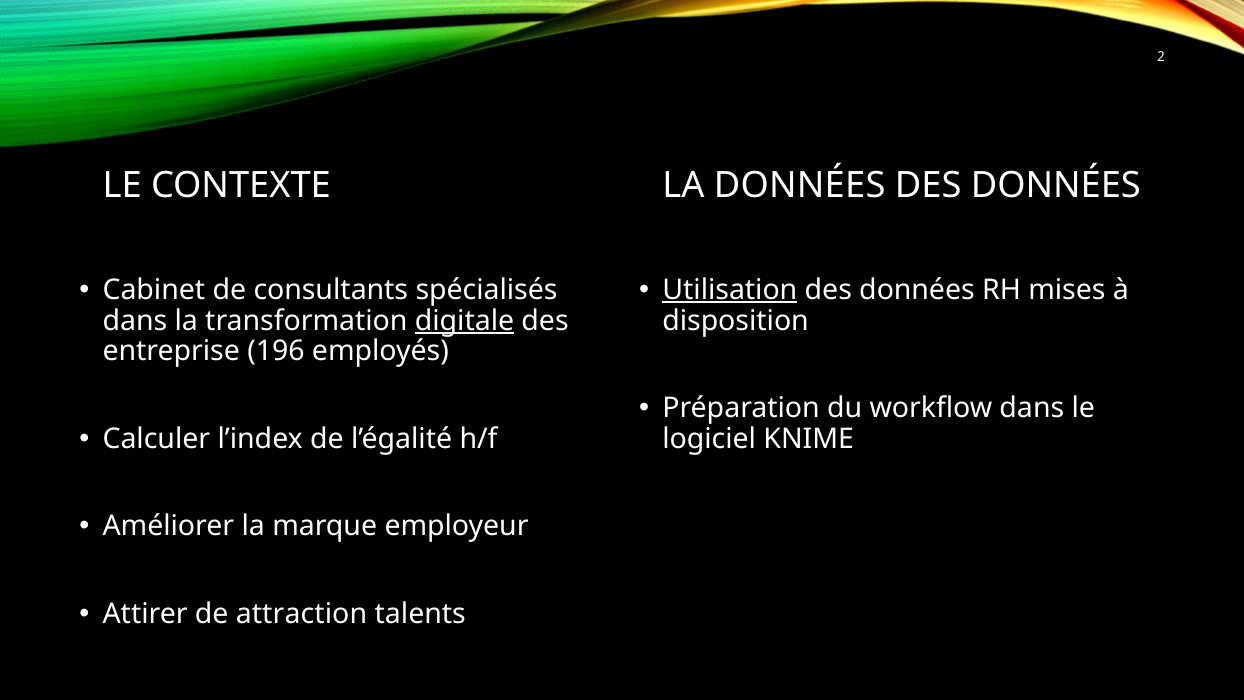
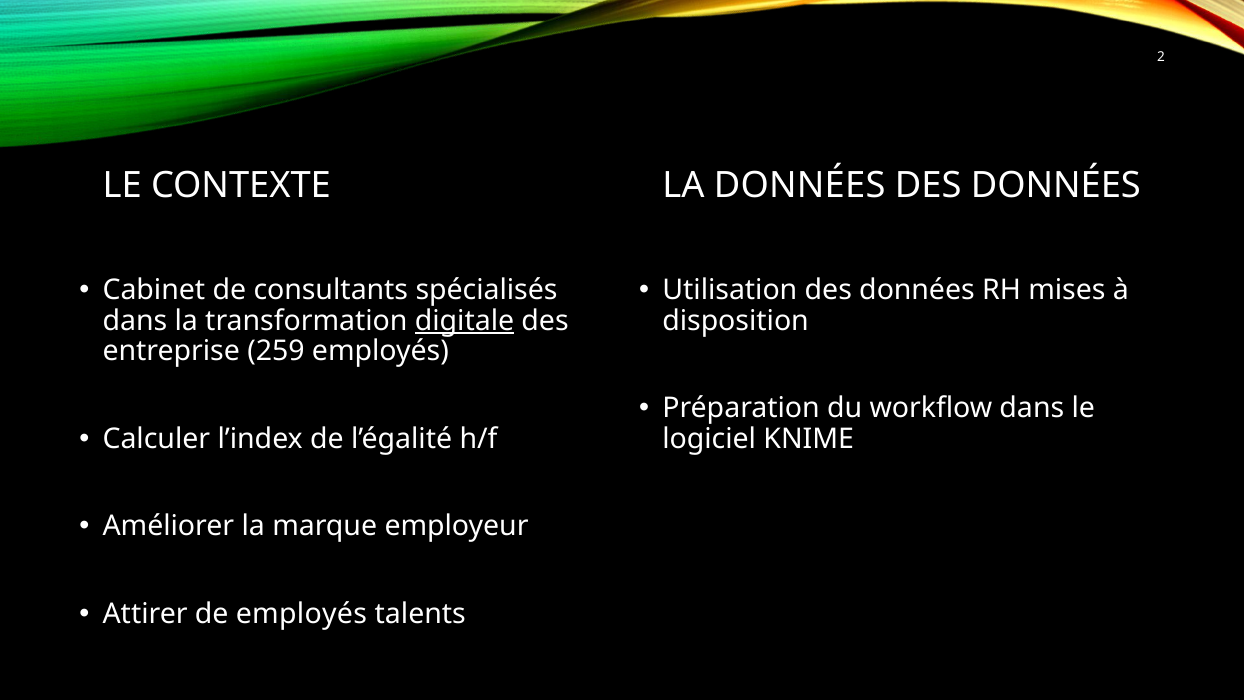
Utilisation underline: present -> none (730, 290)
196: 196 -> 259 (276, 351)
de attraction: attraction -> employés (301, 614)
